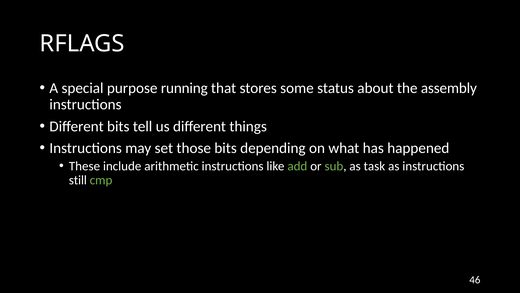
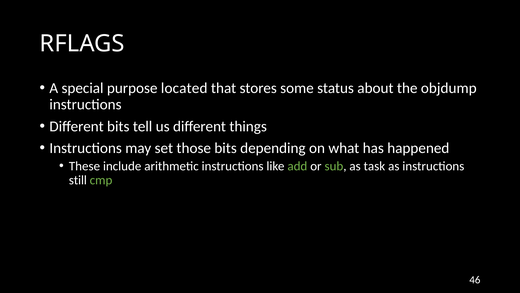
running: running -> located (184, 88)
assembly: assembly -> objdump (449, 88)
